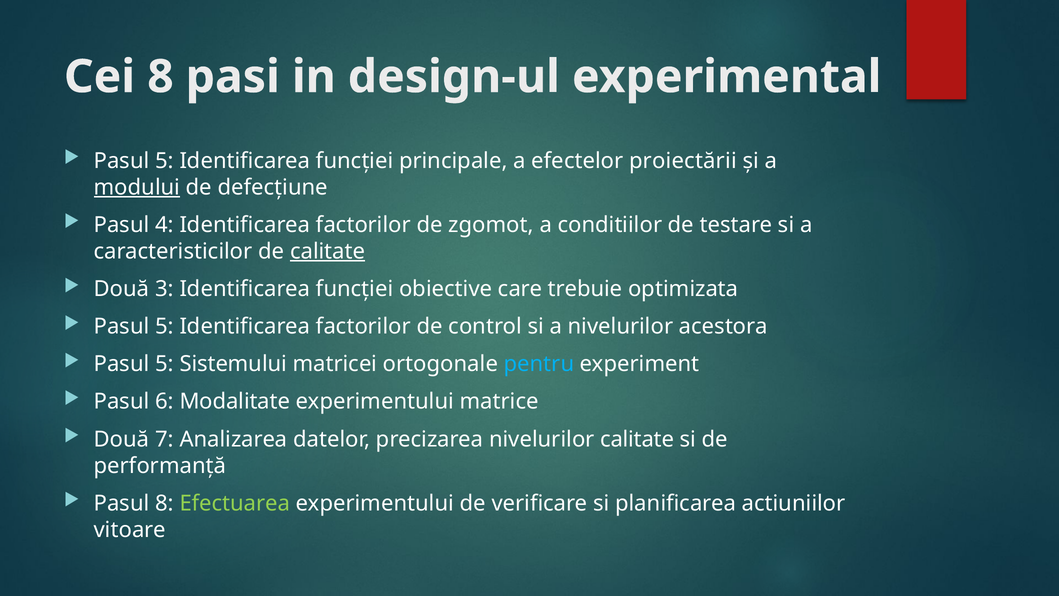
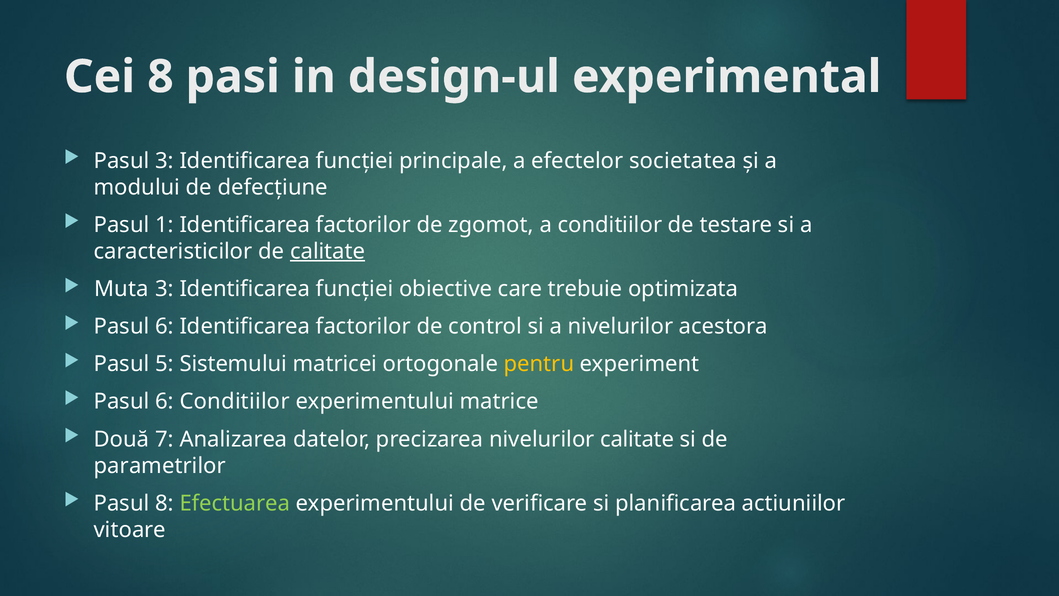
5: 5 -> 3 (164, 161)
proiectării: proiectării -> societatea (683, 161)
modului underline: present -> none (137, 187)
4: 4 -> 1 (164, 225)
Două: Două -> Muta (121, 289)
5: 5 -> 6 (164, 326)
pentru colour: light blue -> yellow (539, 364)
6 Modalitate: Modalitate -> Conditiilor (235, 401)
performanță: performanță -> parametrilor (160, 466)
